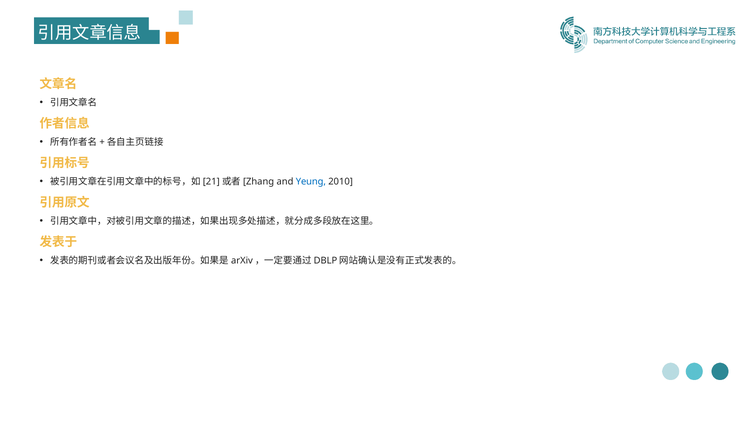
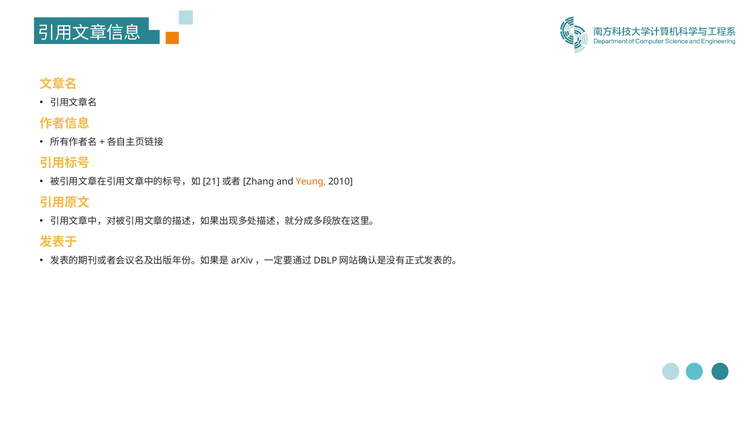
Yeung colour: blue -> orange (311, 182)
